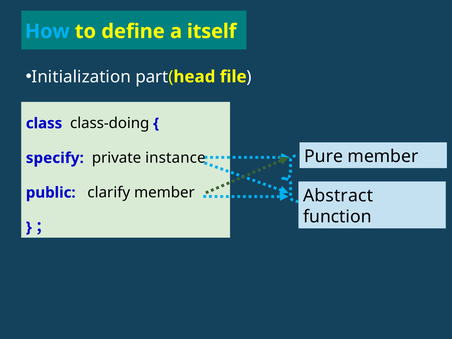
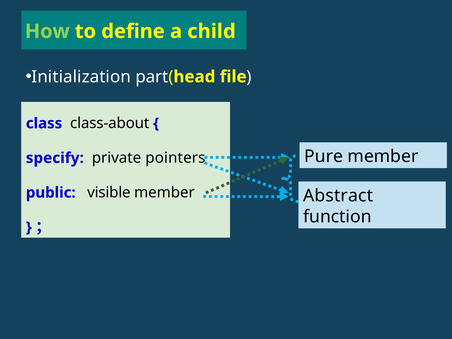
How colour: light blue -> light green (47, 31)
itself: itself -> child (212, 31)
class-doing: class-doing -> class-about (110, 123)
instance: instance -> pointers (175, 158)
clarify: clarify -> visible (109, 193)
